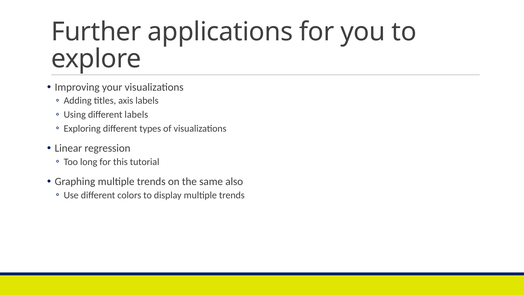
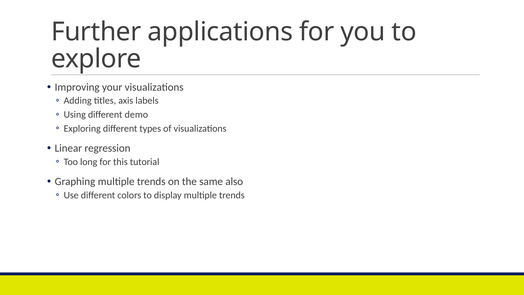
different labels: labels -> demo (136, 114)
